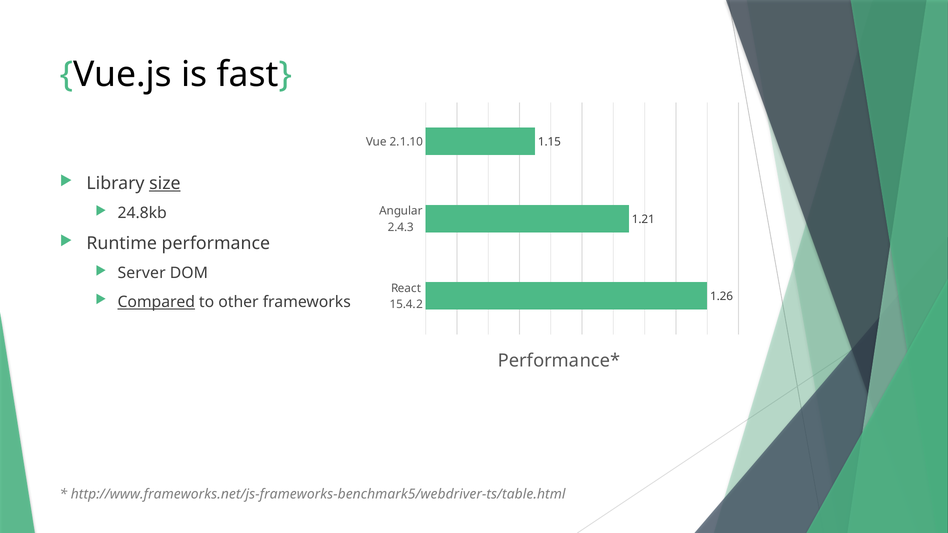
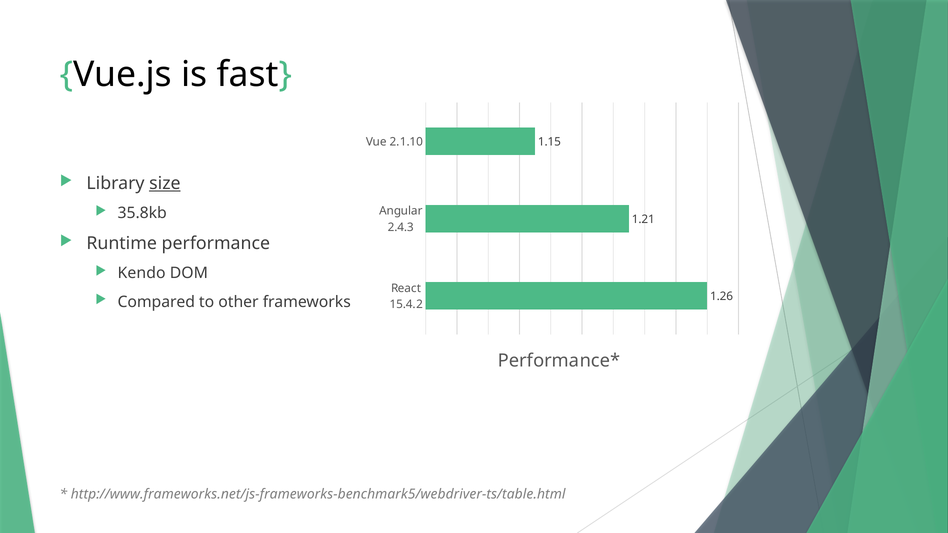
24.8kb: 24.8kb -> 35.8kb (142, 213)
Server: Server -> Kendo (142, 273)
Compared underline: present -> none (156, 302)
